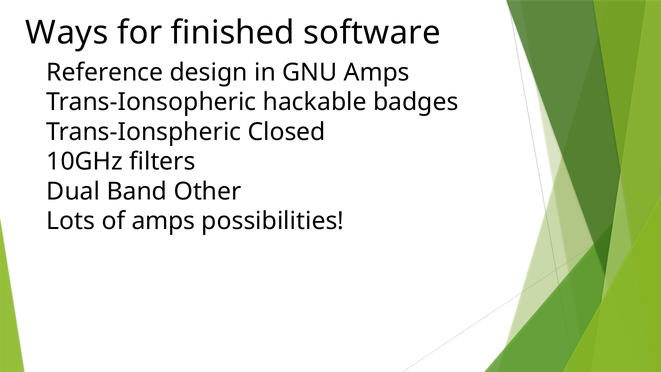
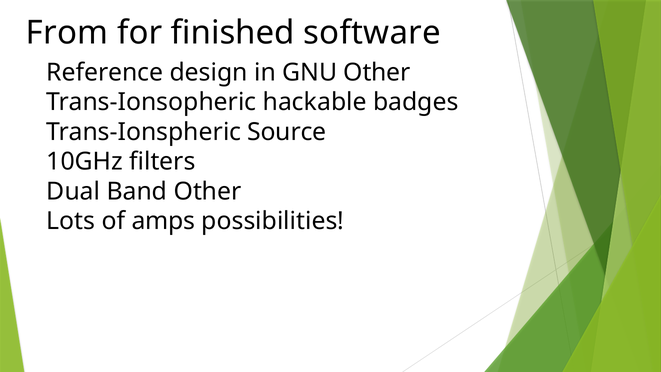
Ways: Ways -> From (67, 33)
GNU Amps: Amps -> Other (377, 72)
Closed: Closed -> Source (287, 132)
